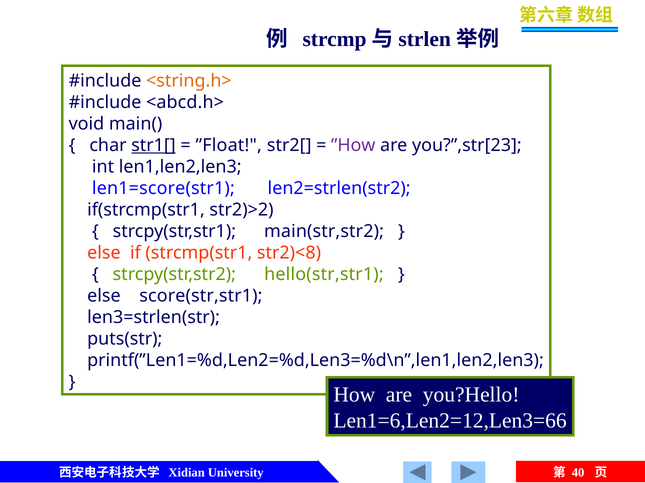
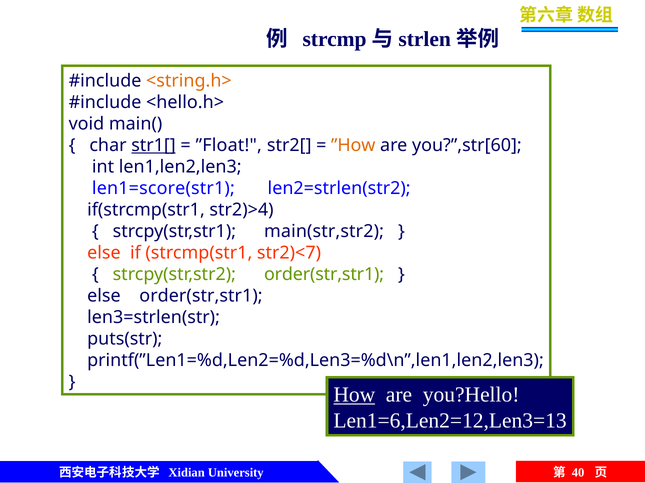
<abcd.h>: <abcd.h> -> <hello.h> (185, 103)
”How colour: purple -> orange (353, 146)
you?”,str[23: you?”,str[23 -> you?”,str[60 (467, 146)
str2)>2: str2)>2 -> str2)>4 (242, 210)
str2)<8: str2)<8 -> str2)<7 (289, 253)
strcpy(str,str2 hello(str,str1: hello(str,str1 -> order(str,str1 (324, 275)
else score(str,str1: score(str,str1 -> order(str,str1 (201, 296)
How underline: none -> present (354, 395)
Len1=6,Len2=12,Len3=66: Len1=6,Len2=12,Len3=66 -> Len1=6,Len2=12,Len3=13 (450, 421)
